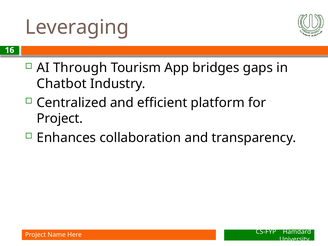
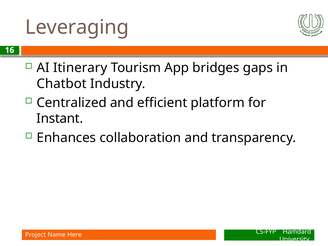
Through: Through -> Itinerary (80, 68)
Project: Project -> Instant (60, 119)
